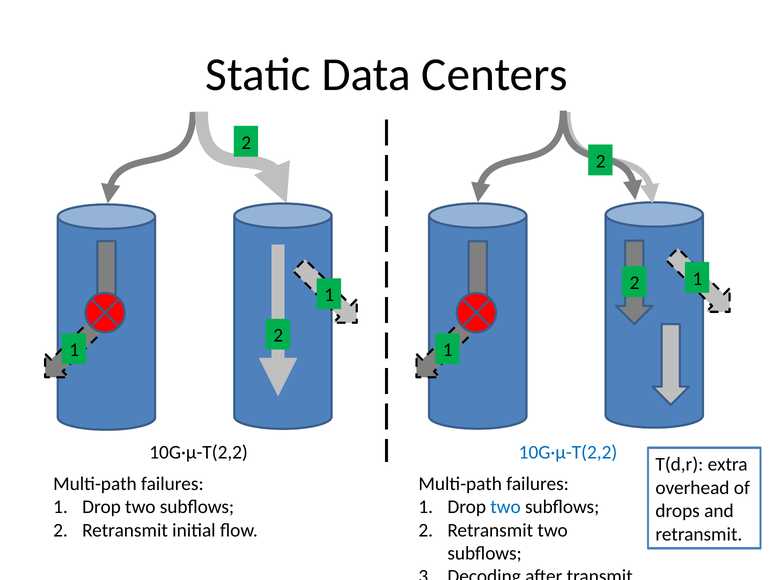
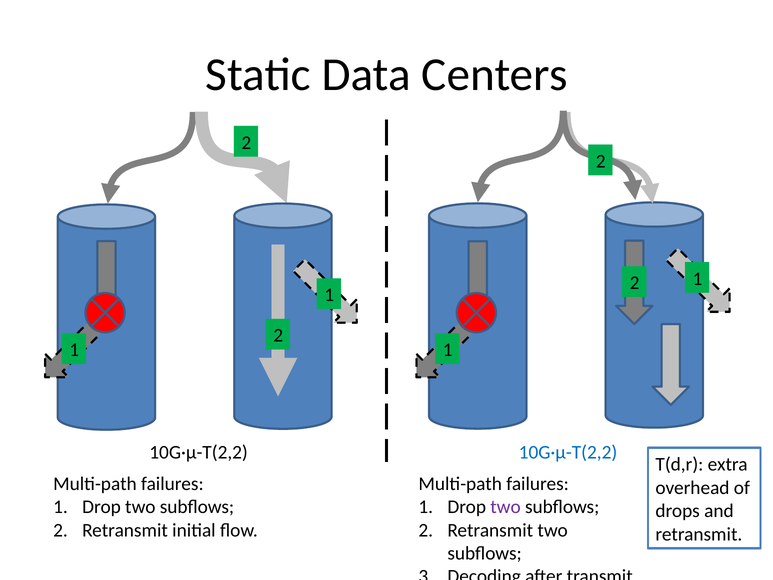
two colour: blue -> purple (506, 507)
